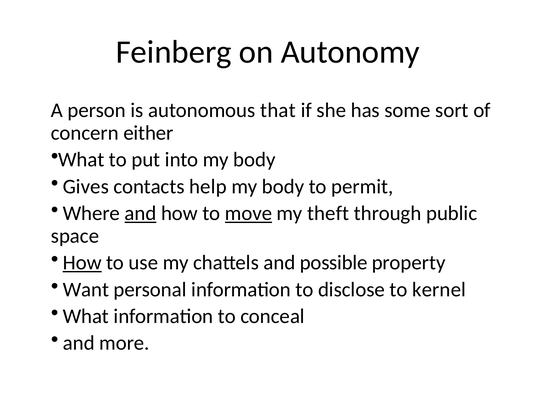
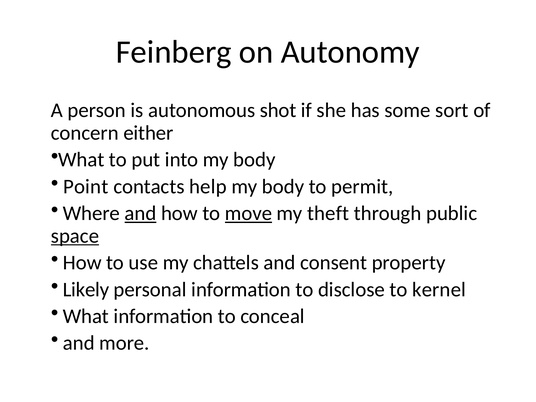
that: that -> shot (278, 110)
Gives: Gives -> Point (86, 187)
space underline: none -> present (75, 236)
How underline: present -> none (82, 263)
possible: possible -> consent (334, 263)
Want: Want -> Likely (86, 289)
